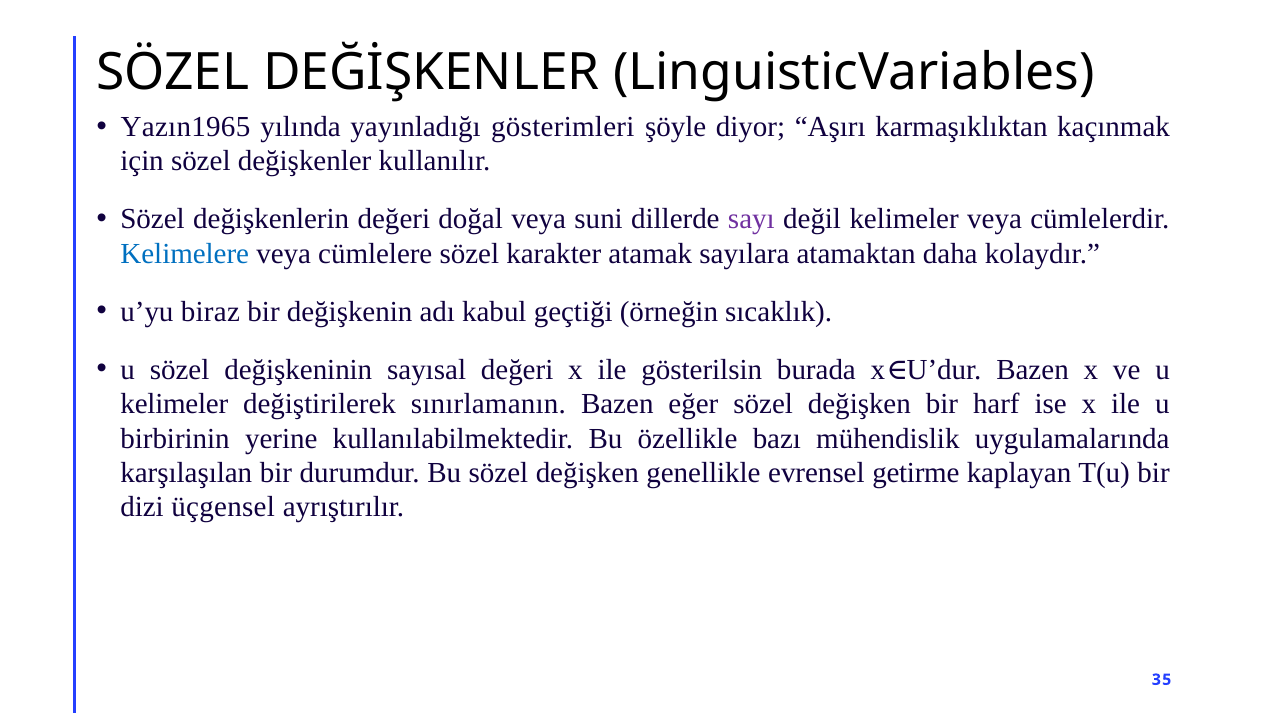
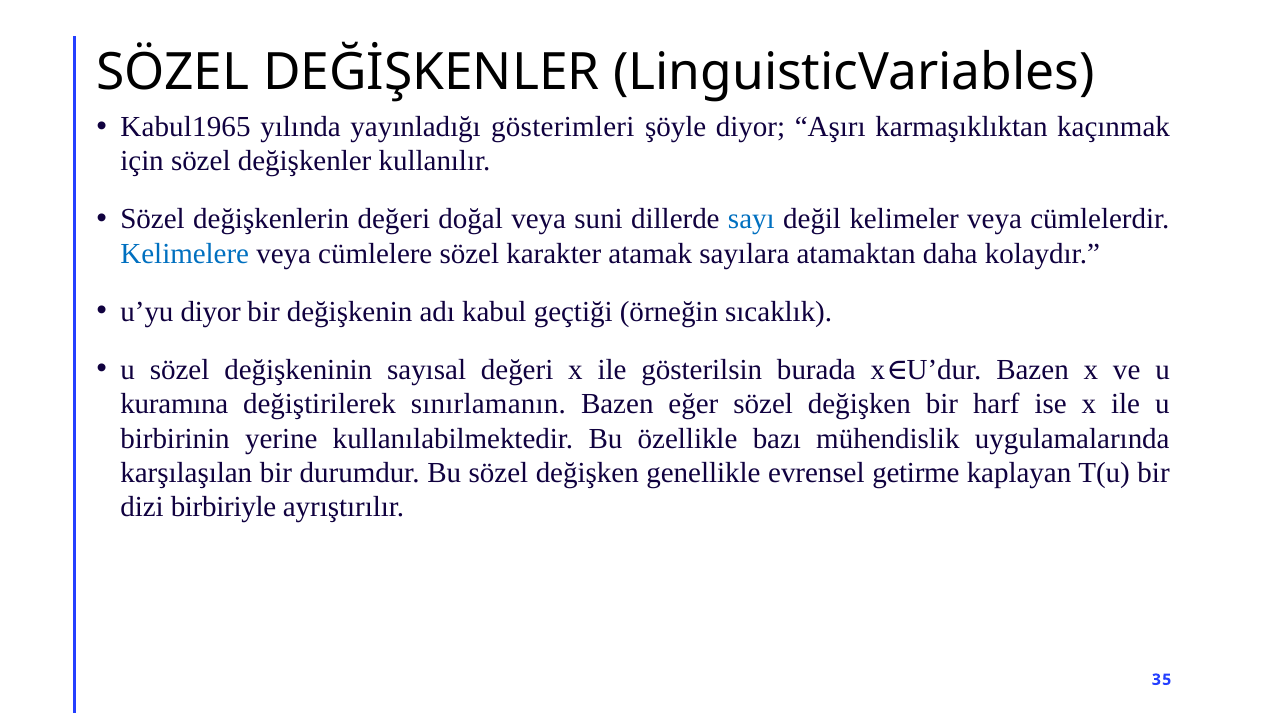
Yazın1965: Yazın1965 -> Kabul1965 (186, 127)
sayı colour: purple -> blue (751, 219)
u’yu biraz: biraz -> diyor (211, 312)
kelimeler: kelimeler -> kuramına (174, 404)
üçgensel: üçgensel -> birbiriyle (223, 507)
